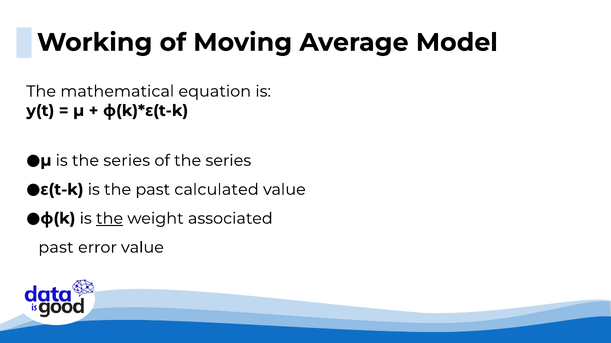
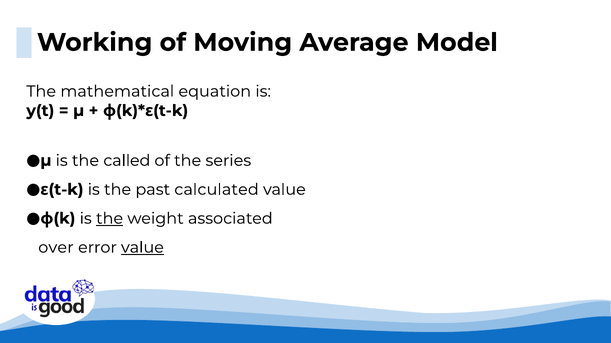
is the series: series -> called (127, 161)
past: past -> over (56, 248)
value underline: none -> present (142, 248)
